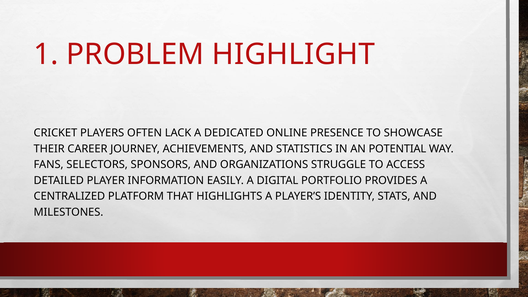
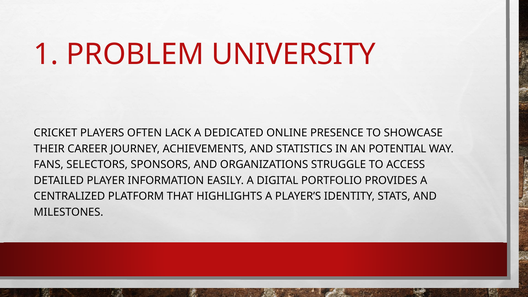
HIGHLIGHT: HIGHLIGHT -> UNIVERSITY (294, 54)
